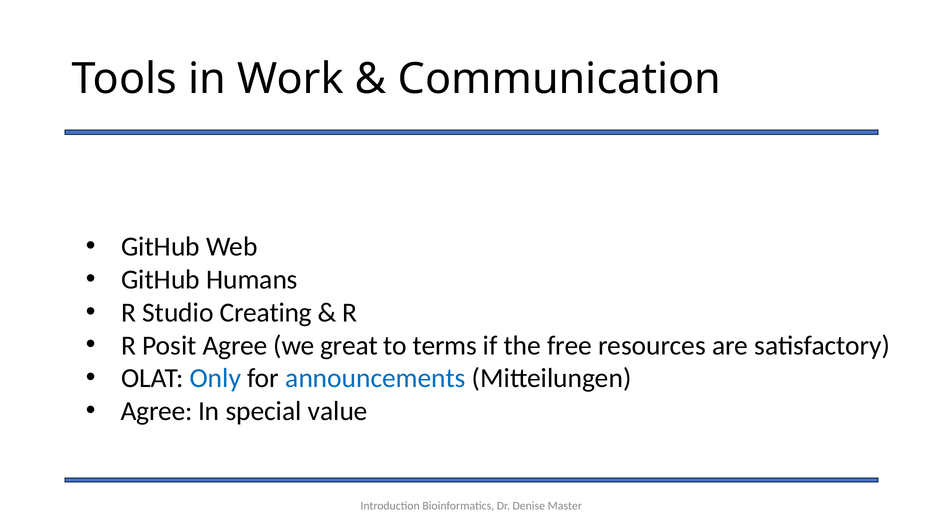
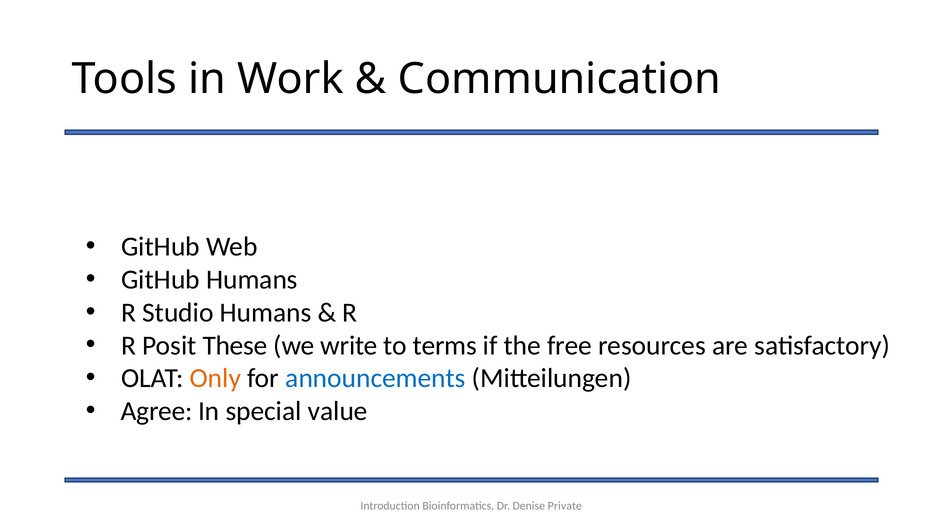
Studio Creating: Creating -> Humans (266, 313)
Posit Agree: Agree -> These (235, 346)
great: great -> write (349, 346)
Only colour: blue -> orange (215, 379)
Master: Master -> Private (565, 506)
